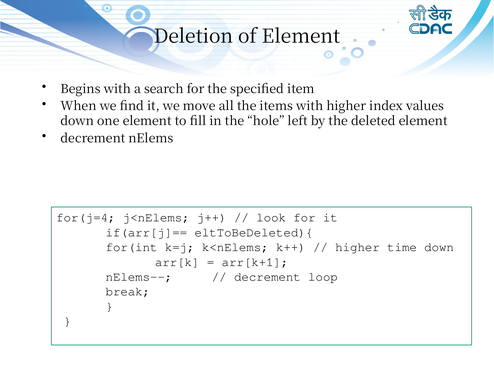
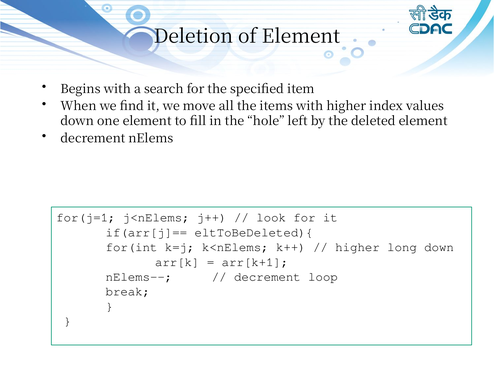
for(j=4: for(j=4 -> for(j=1 (86, 218)
time: time -> long (402, 247)
